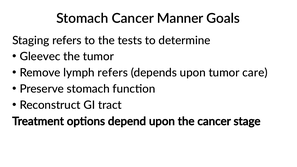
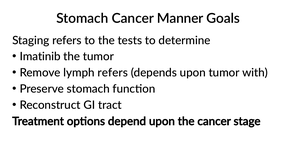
Gleevec: Gleevec -> Imatinib (40, 57)
care: care -> with (255, 73)
